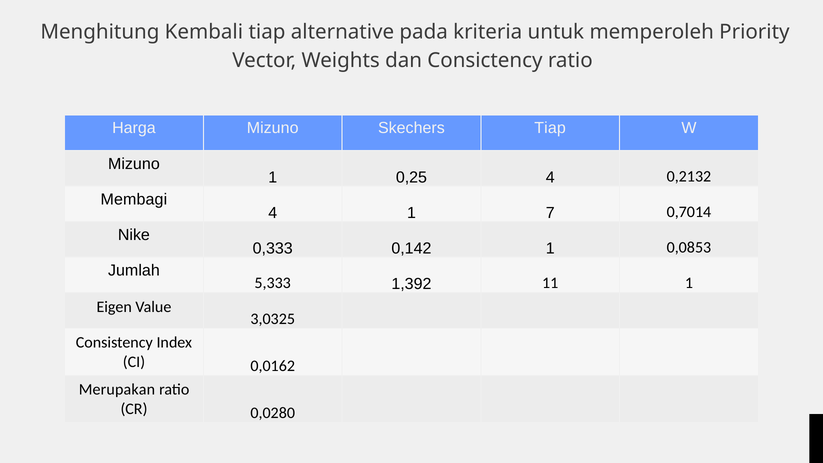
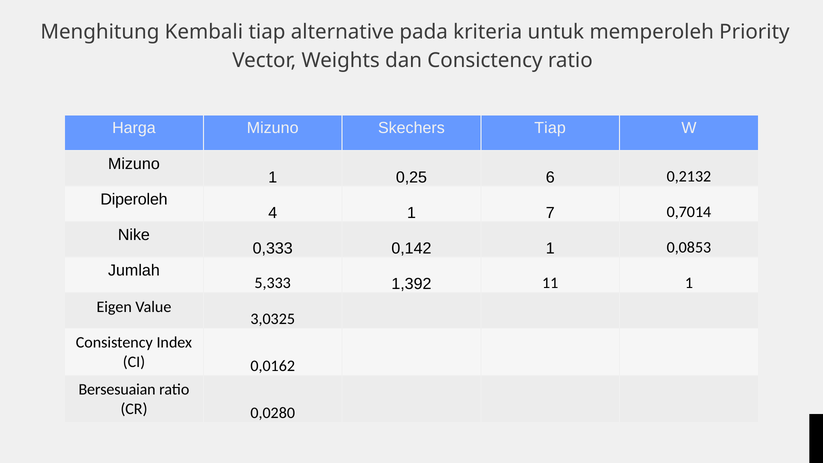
0,25 4: 4 -> 6 (550, 177)
Membagi: Membagi -> Diperoleh (134, 199)
Merupakan: Merupakan -> Bersesuaian (117, 389)
